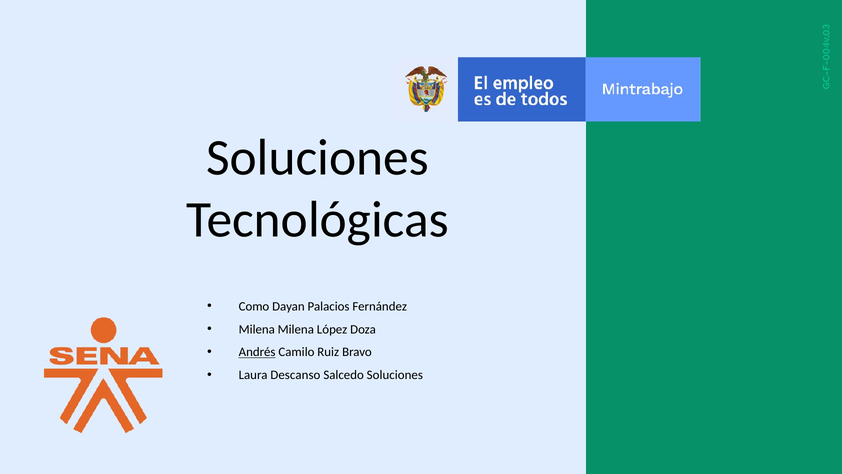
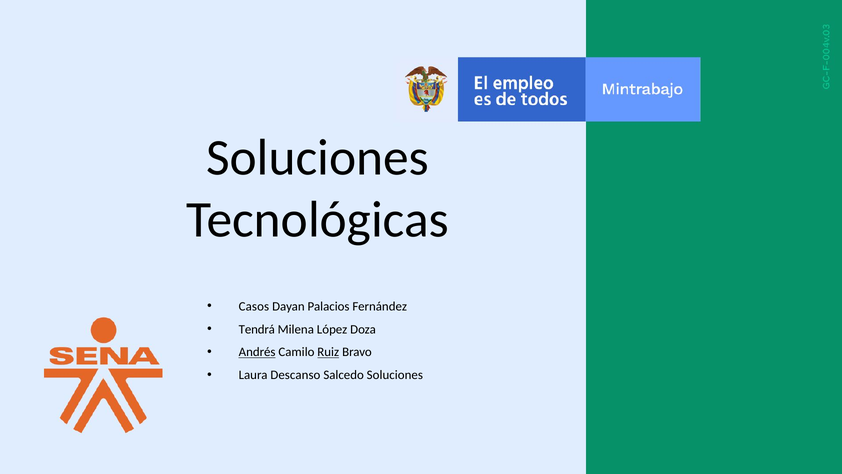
Como: Como -> Casos (254, 306)
Milena: Milena -> Tendrá (257, 329)
Ruiz underline: none -> present (328, 352)
